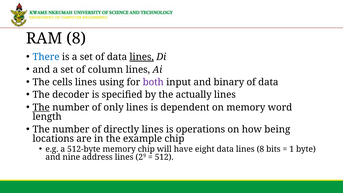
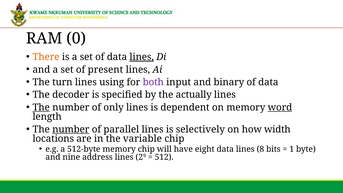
RAM 8: 8 -> 0 (76, 38)
There colour: blue -> orange (46, 57)
column: column -> present (105, 70)
cells: cells -> turn (62, 82)
word underline: none -> present (280, 107)
number underline: none -> present (71, 129)
directly: directly -> parallel (121, 129)
operations: operations -> selectively (200, 129)
being: being -> width (277, 129)
example: example -> variable (142, 139)
